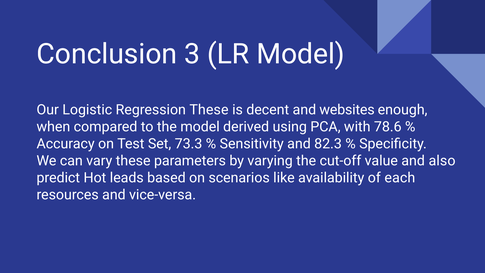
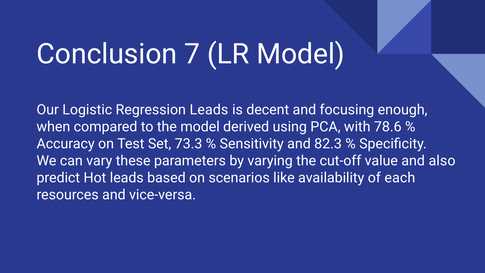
3: 3 -> 7 (192, 54)
Regression These: These -> Leads (209, 110)
websites: websites -> focusing (347, 110)
